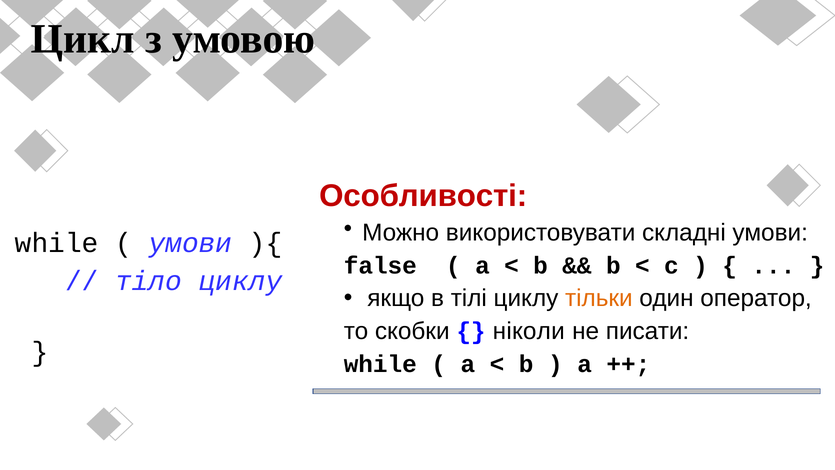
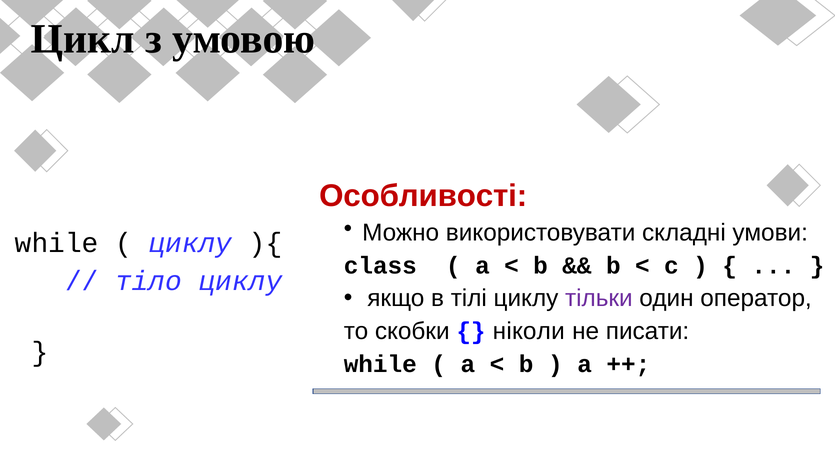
умови: умови -> циклу (190, 243)
false: false -> class (380, 265)
тільки colour: orange -> purple (599, 298)
